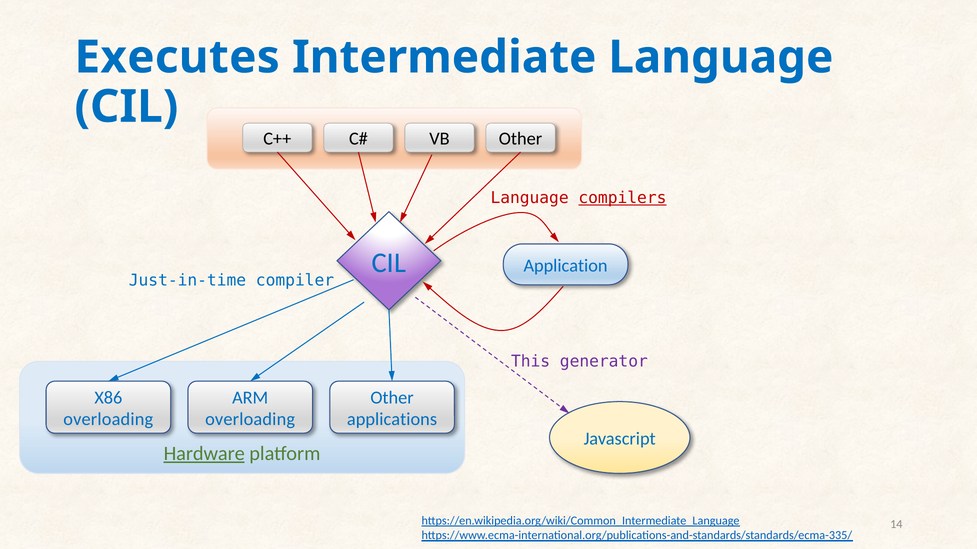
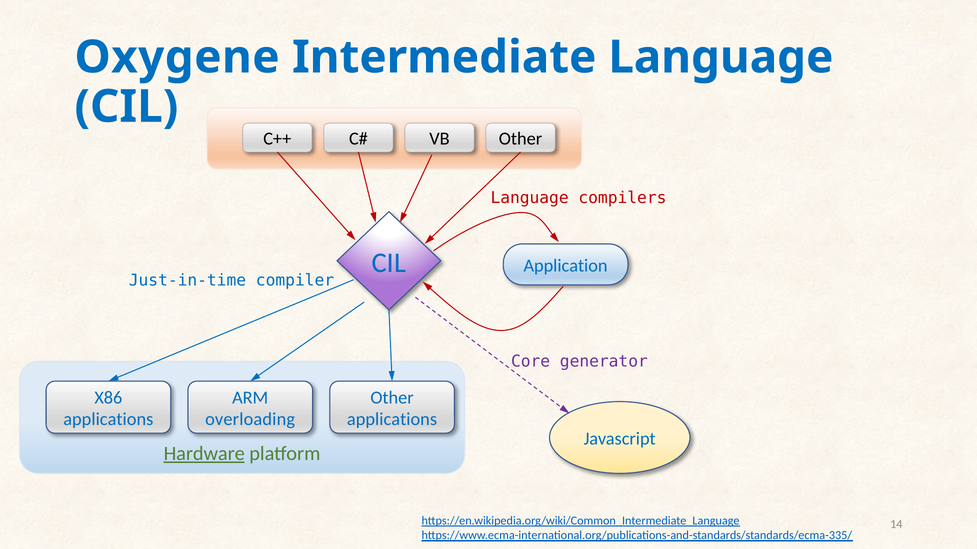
Executes: Executes -> Oxygene (177, 57)
compilers underline: present -> none (622, 198)
This: This -> Core (531, 362)
overloading: overloading -> applications (108, 420)
